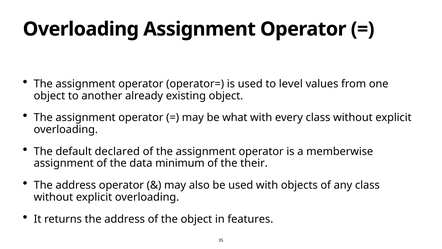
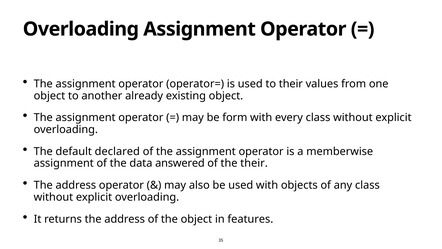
to level: level -> their (291, 84)
what: what -> form (235, 118)
minimum: minimum -> answered (180, 163)
